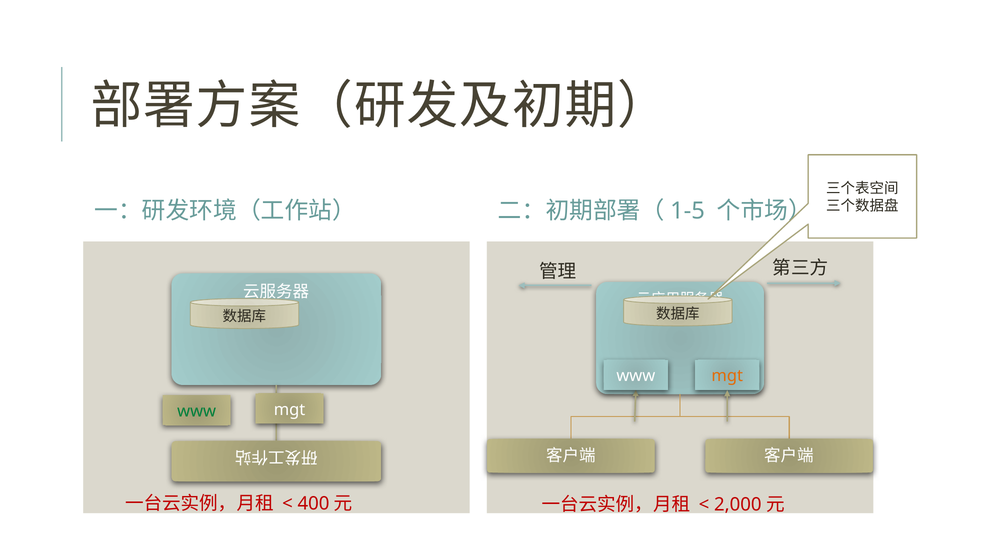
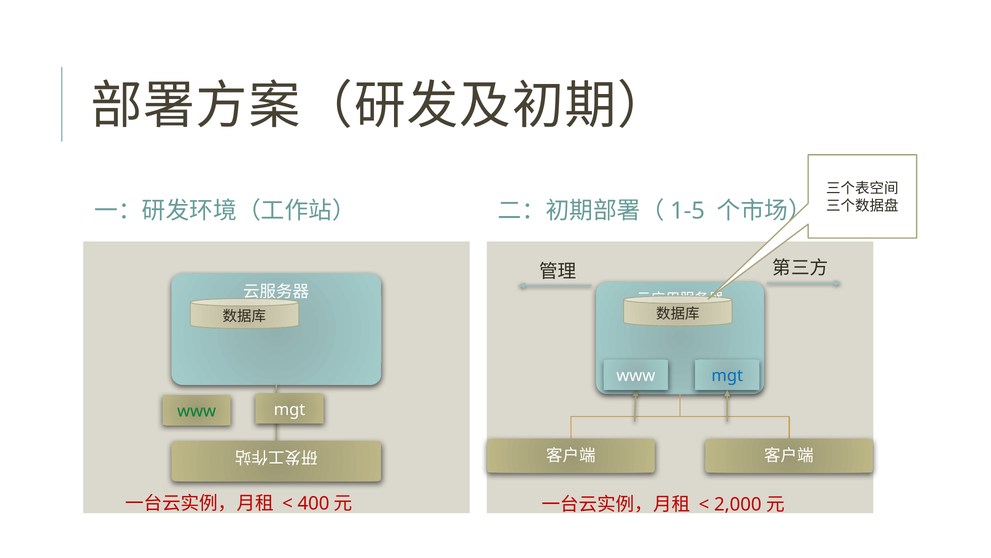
mgt colour: orange -> blue (727, 376)
